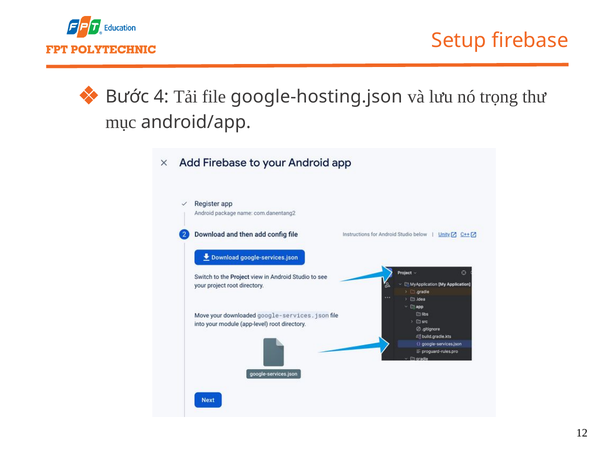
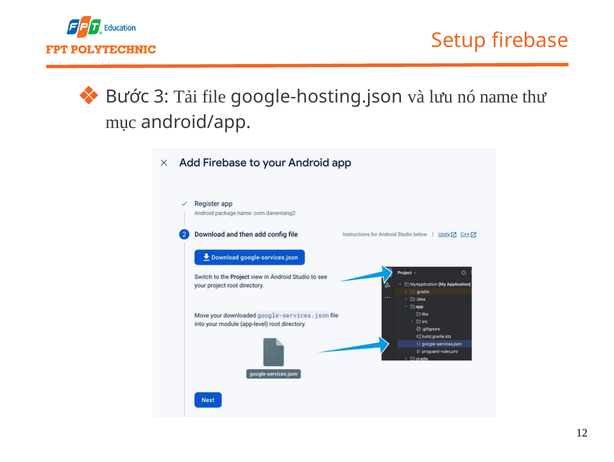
4: 4 -> 3 (161, 97)
trọng: trọng -> name (499, 97)
